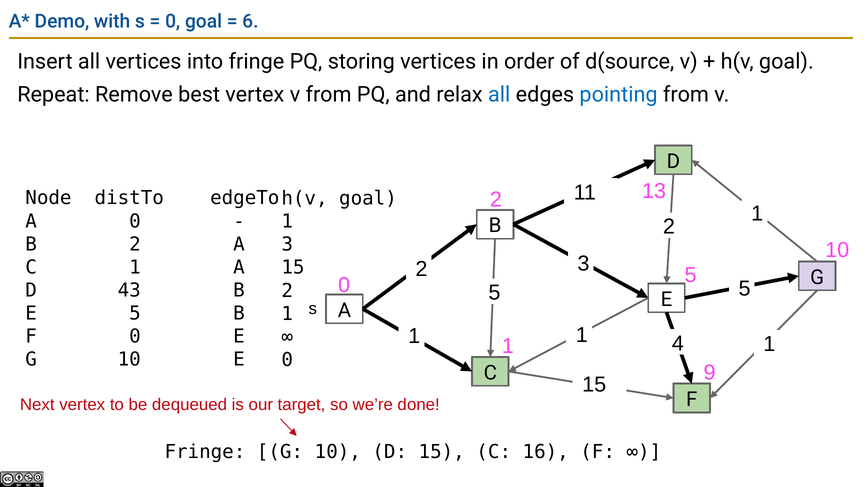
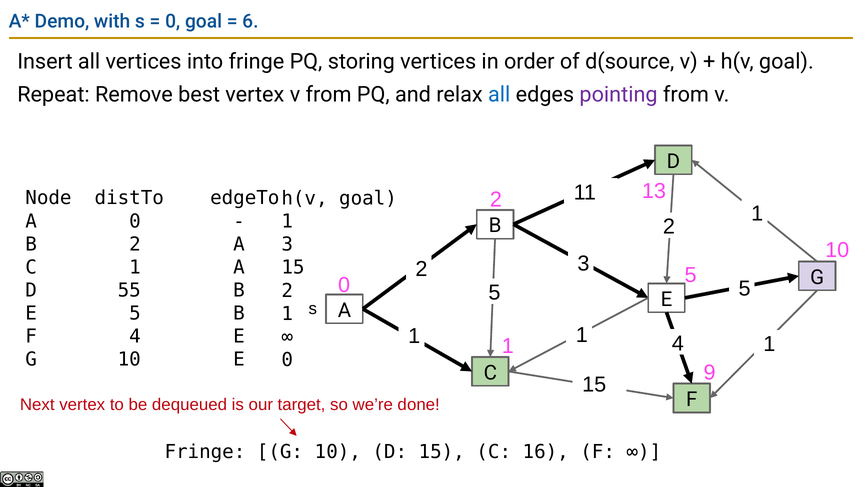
pointing colour: blue -> purple (619, 95)
43: 43 -> 55 (129, 290)
F 0: 0 -> 4 (135, 337)
